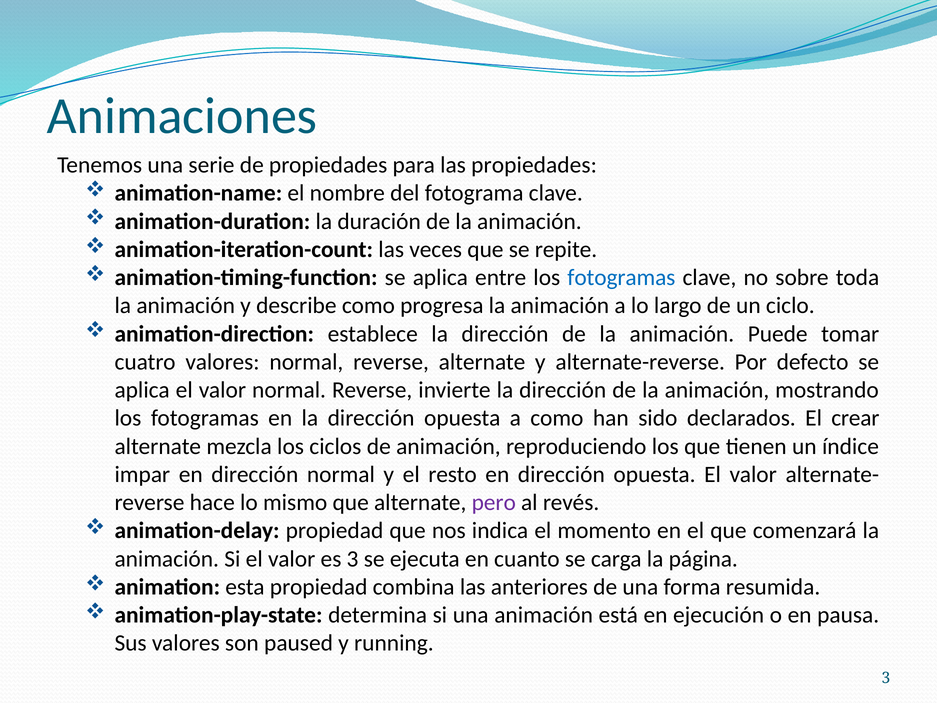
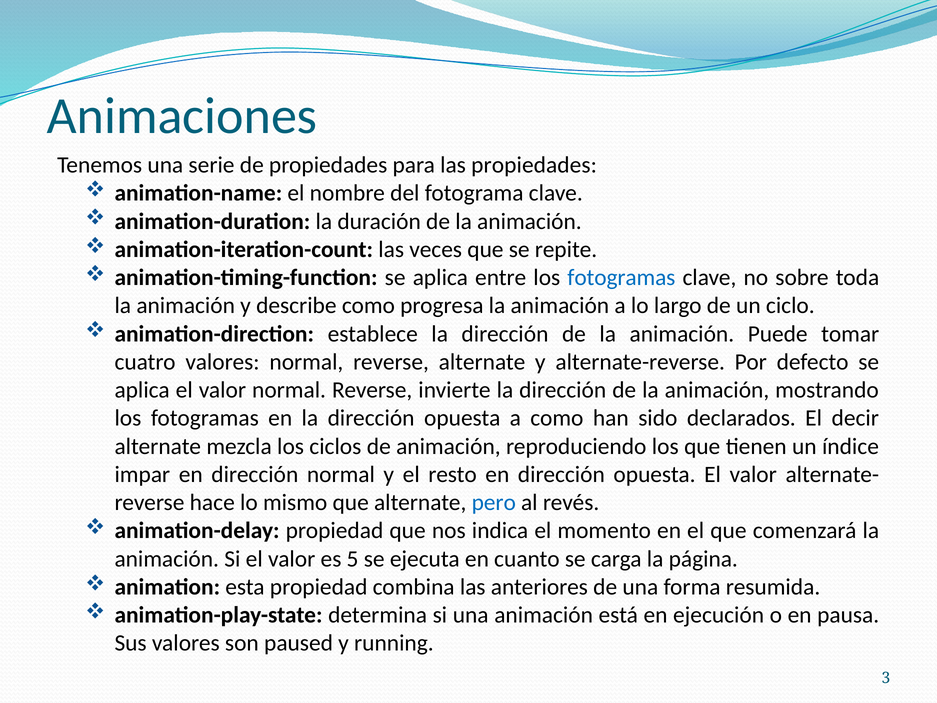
crear: crear -> decir (855, 418)
pero colour: purple -> blue (494, 502)
es 3: 3 -> 5 (353, 559)
